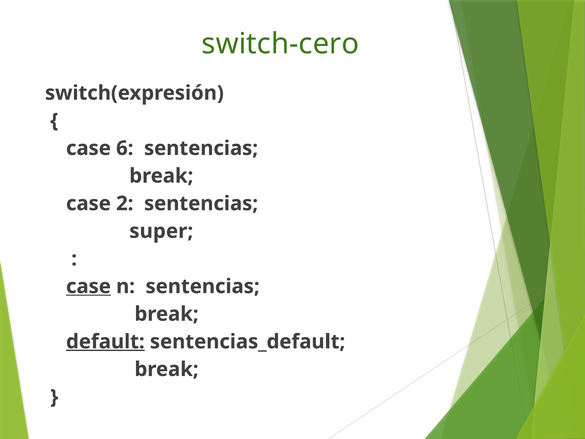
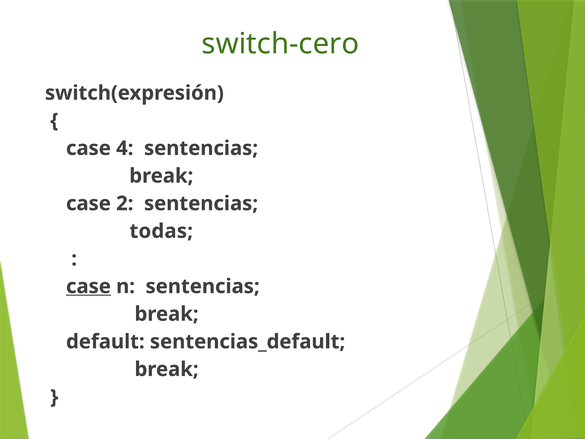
6: 6 -> 4 (125, 148)
super: super -> todas (161, 231)
default underline: present -> none (105, 341)
